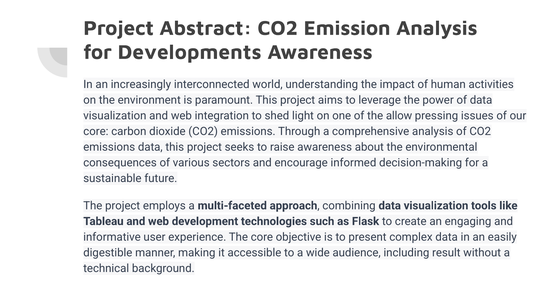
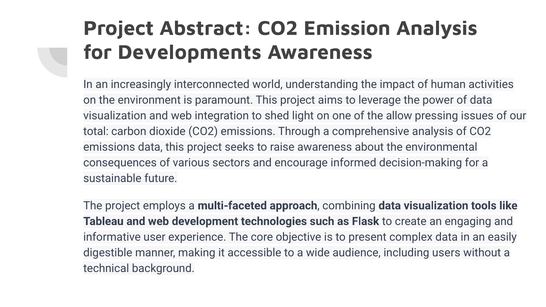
core: core -> total (96, 132)
result: result -> users (446, 253)
